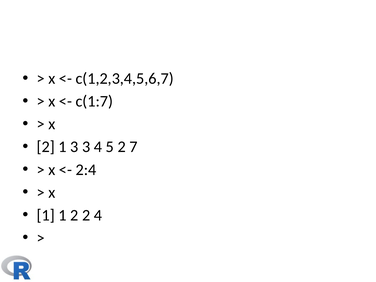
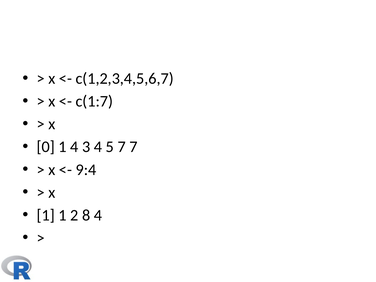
2: 2 -> 0 (46, 147)
1 3: 3 -> 4 (74, 147)
5 2: 2 -> 7 (122, 147)
2:4: 2:4 -> 9:4 (86, 170)
2 2: 2 -> 8 (86, 215)
